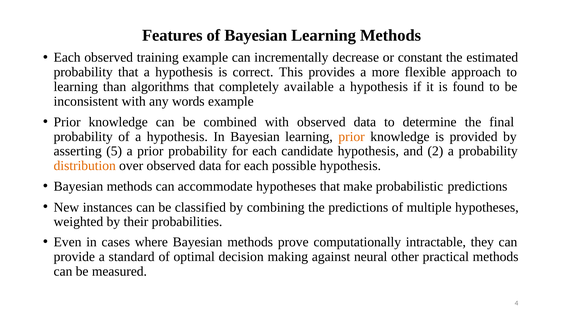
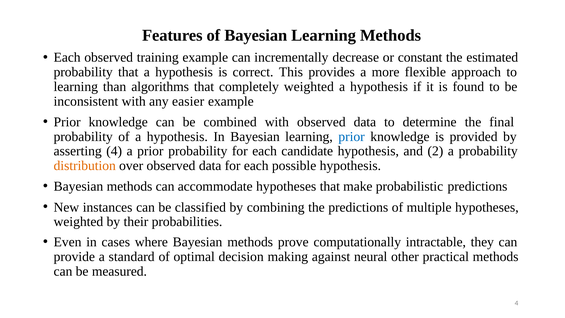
completely available: available -> weighted (309, 87)
words: words -> easier (188, 101)
prior colour: orange -> blue (352, 136)
asserting 5: 5 -> 4 (114, 151)
